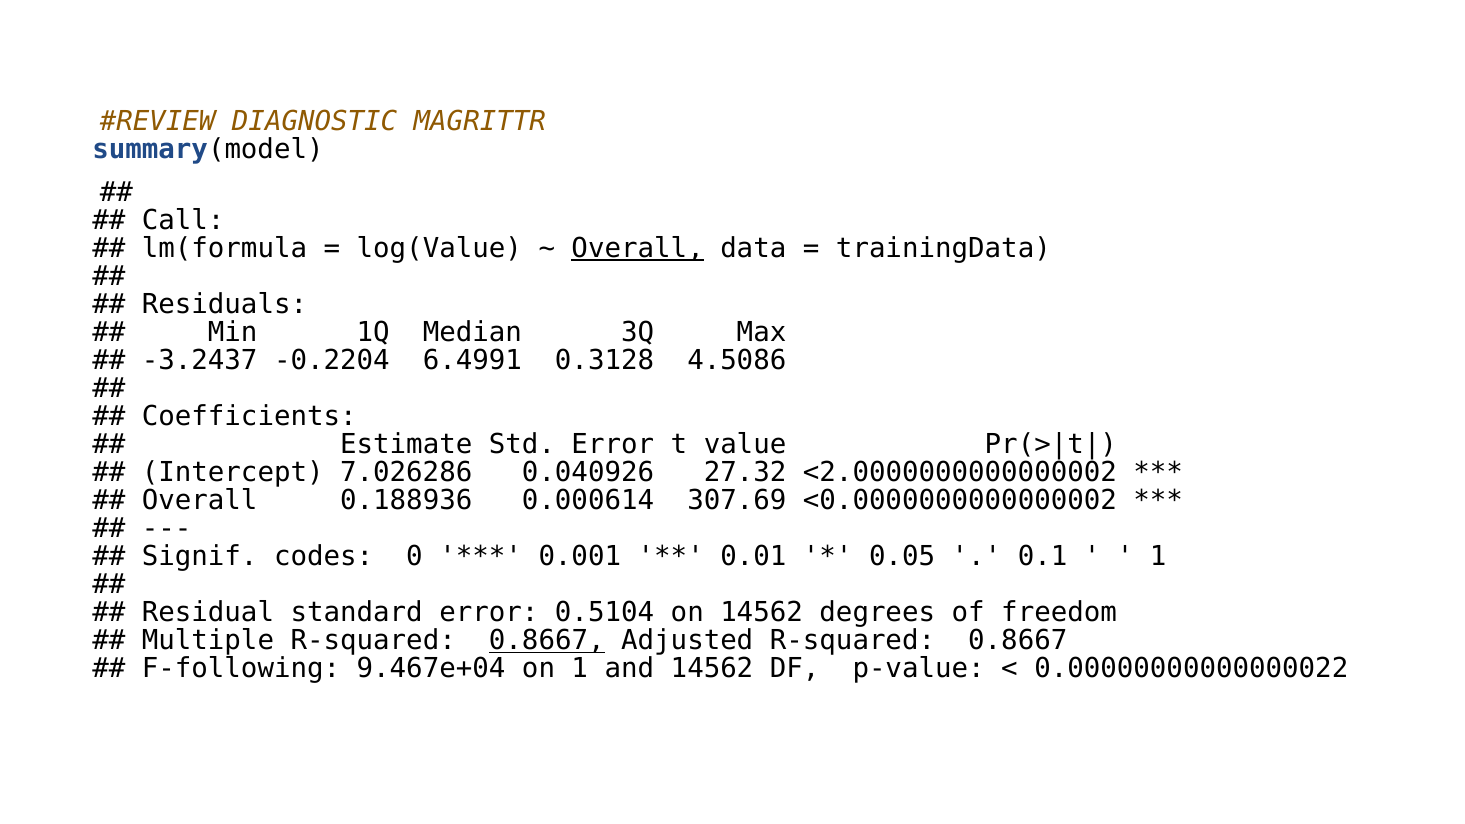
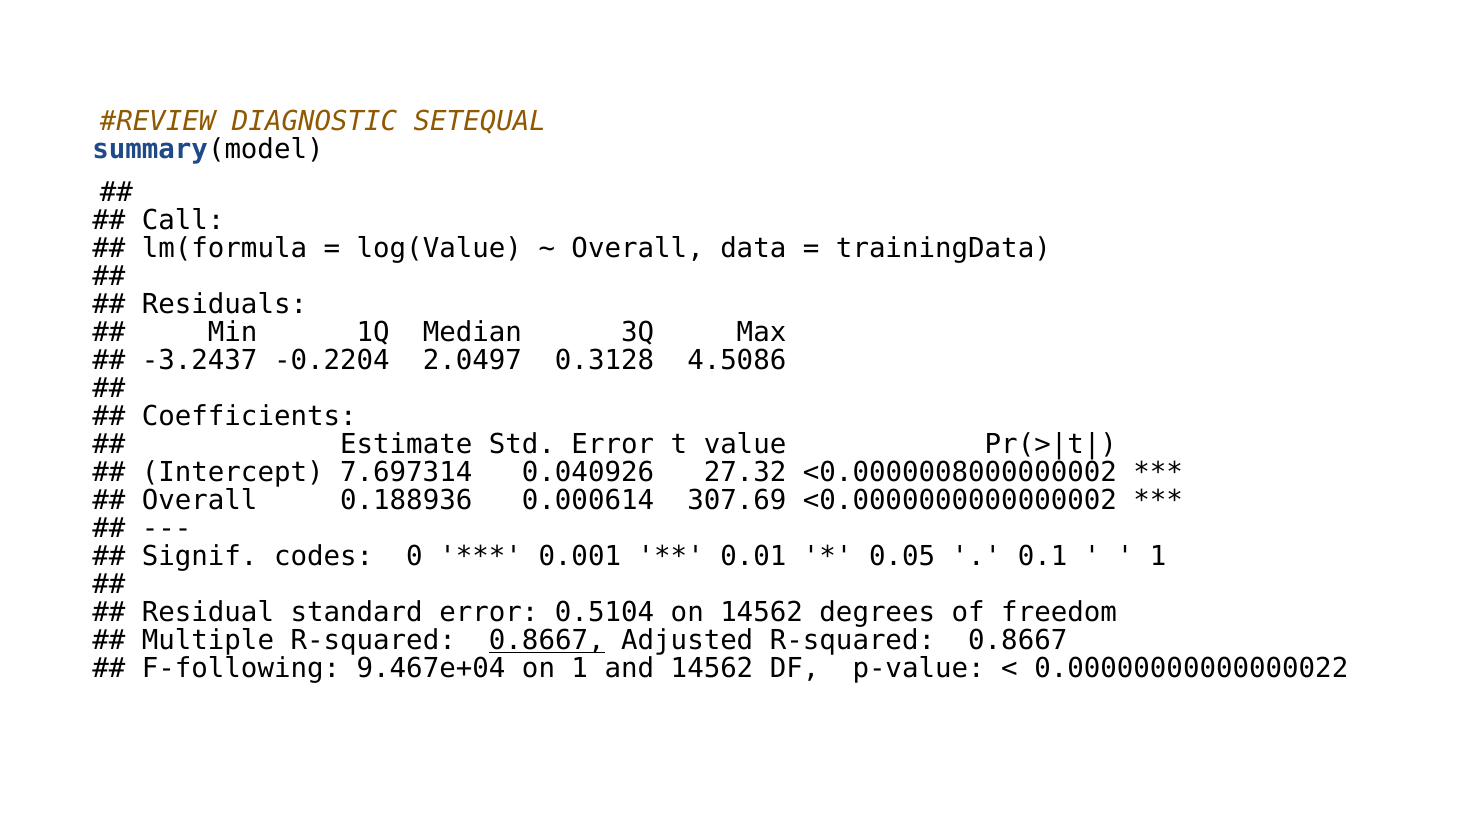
MAGRITTR: MAGRITTR -> SETEQUAL (480, 121)
Overall underline: present -> none (638, 248)
6.4991: 6.4991 -> 2.0497 (472, 361)
7.026286: 7.026286 -> 7.697314 (406, 473)
<2.0000000000000002: <2.0000000000000002 -> <0.0000008000000002 (960, 473)
